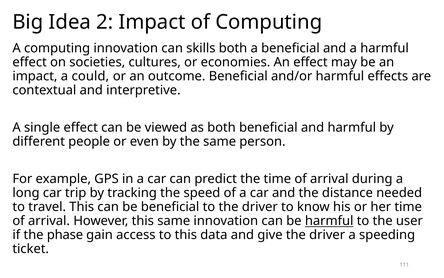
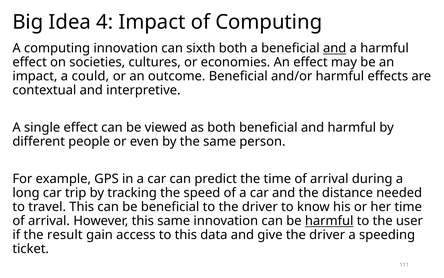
2: 2 -> 4 (105, 22)
skills: skills -> sixth (201, 48)
and underline: none -> present (335, 48)
phase: phase -> result (65, 235)
